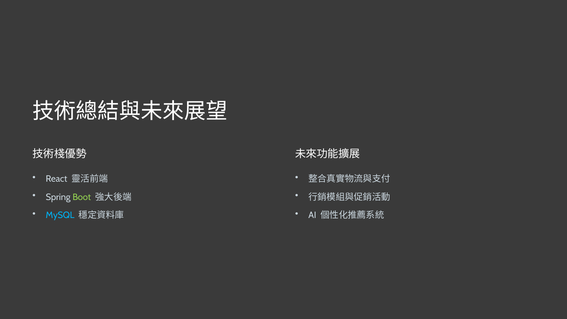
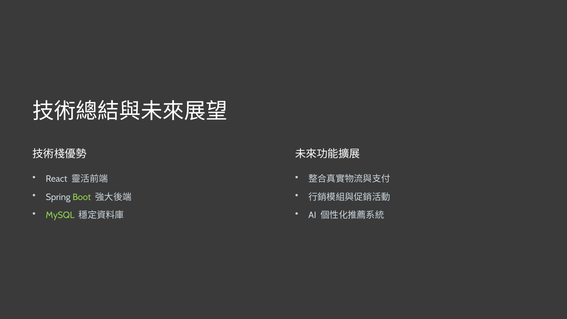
MySQL colour: light blue -> light green (60, 215)
